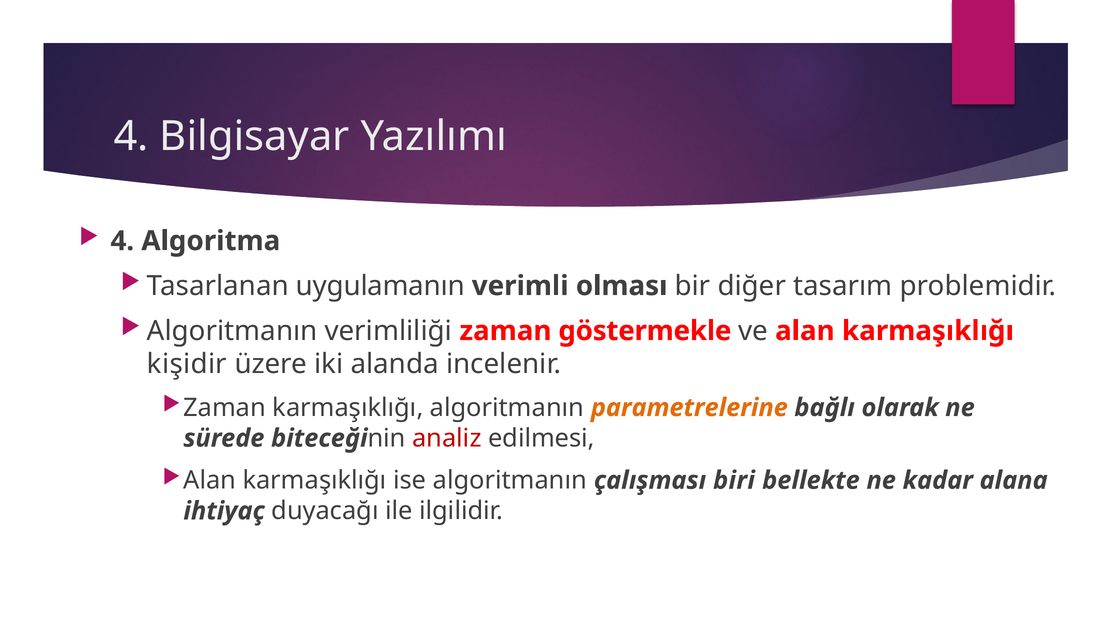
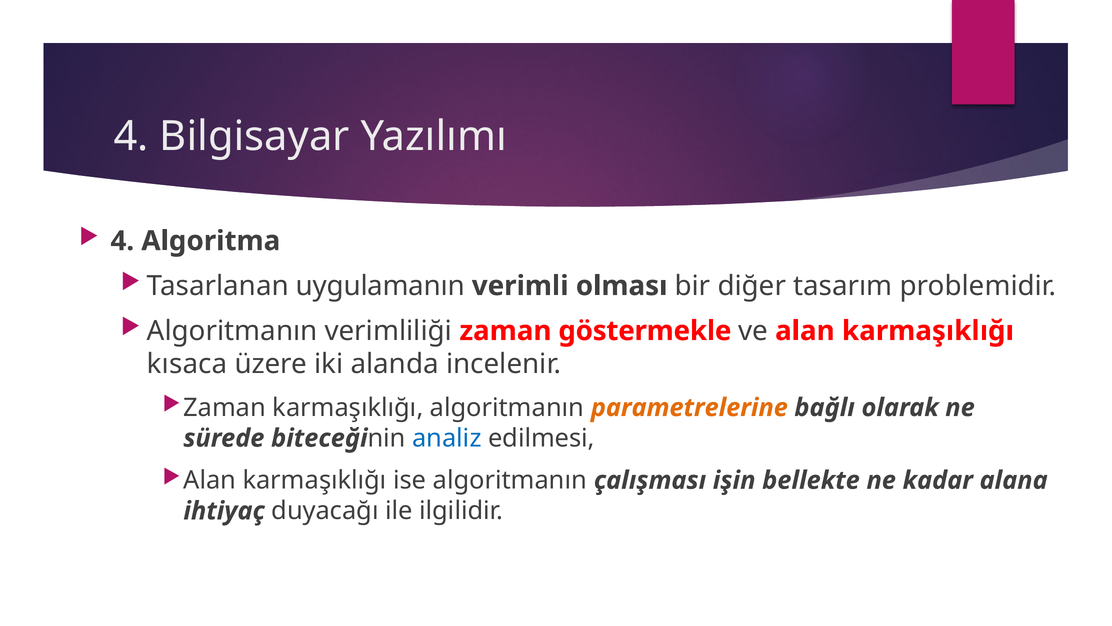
kişidir: kişidir -> kısaca (187, 364)
analiz colour: red -> blue (447, 438)
biri: biri -> işin (734, 480)
